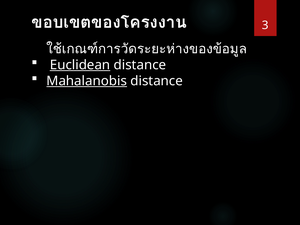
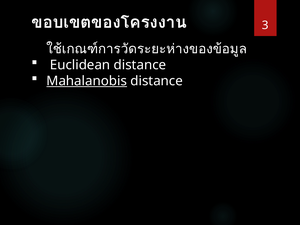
Euclidean underline: present -> none (80, 65)
